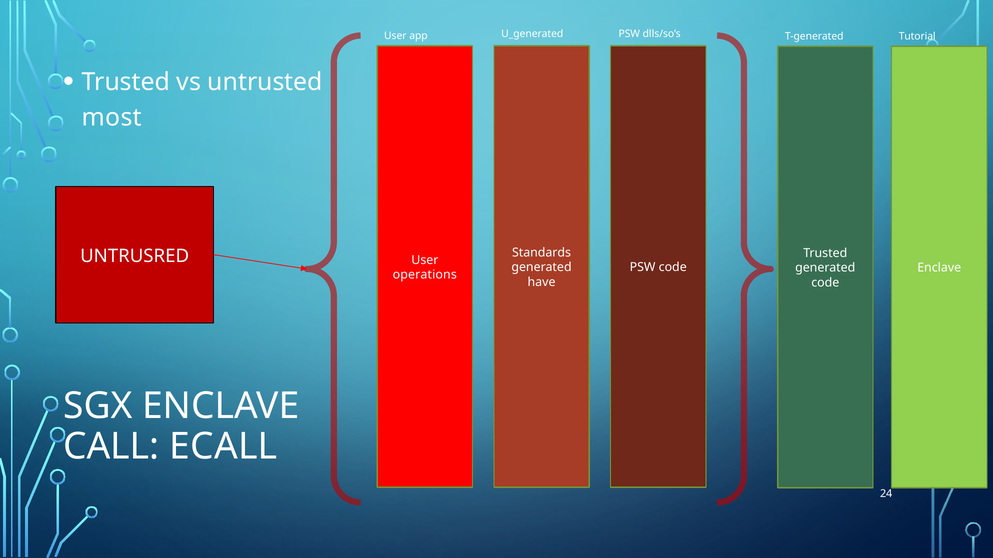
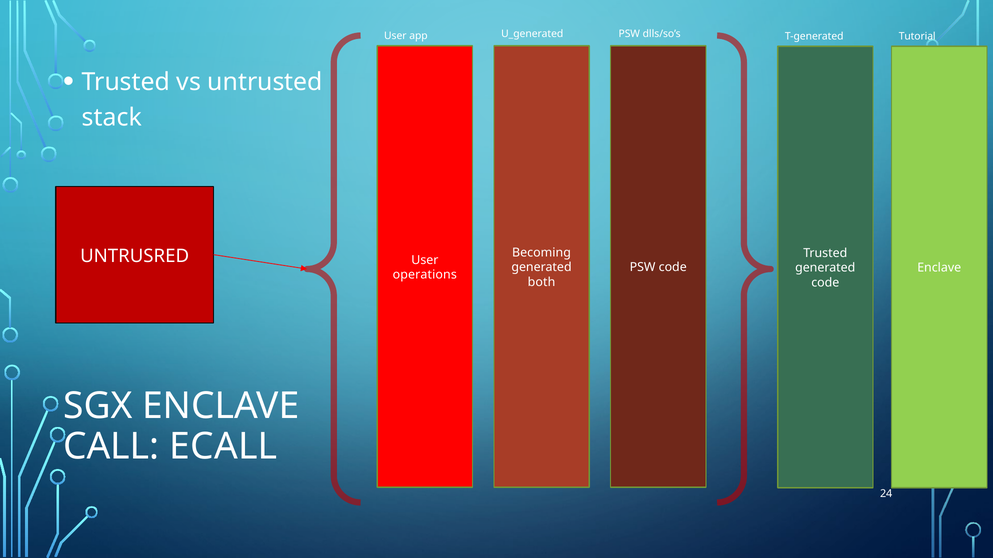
most: most -> stack (112, 118)
Standards: Standards -> Becoming (541, 253)
have: have -> both (542, 283)
